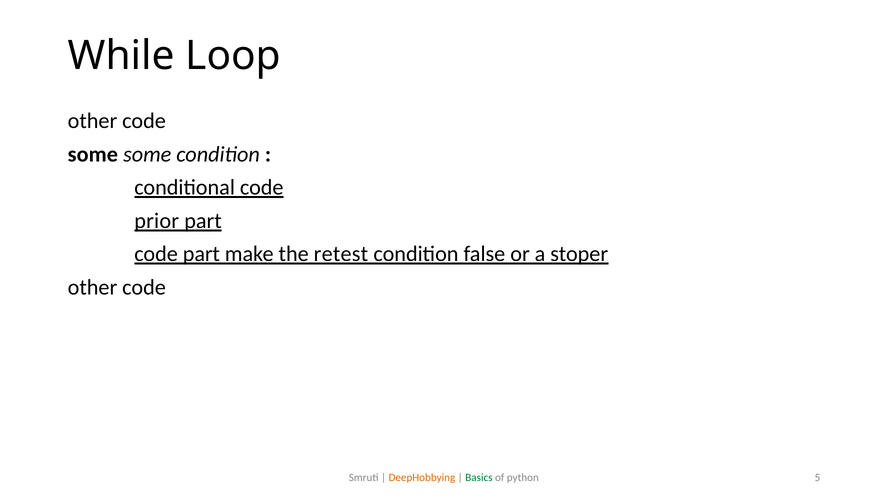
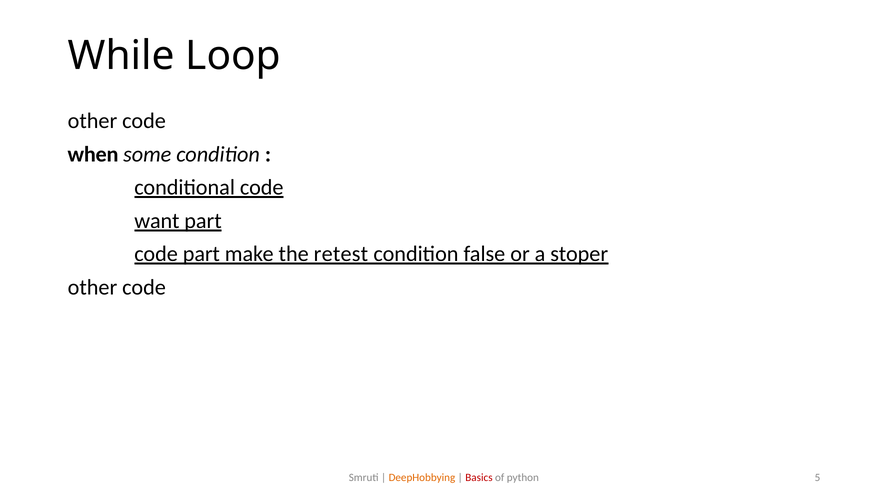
some: some -> when (93, 154)
prior: prior -> want (157, 221)
Basics colour: green -> red (479, 477)
